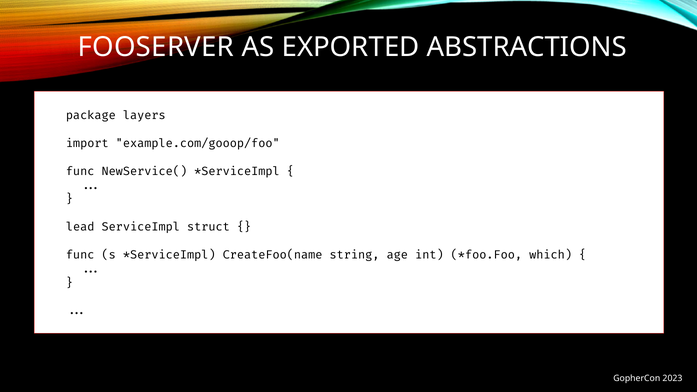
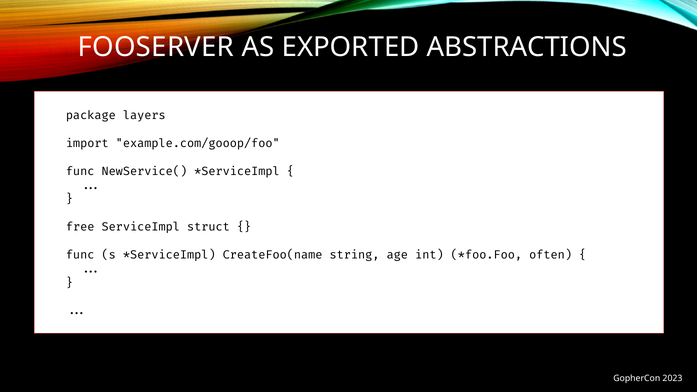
lead: lead -> free (80, 227)
which: which -> often (551, 255)
